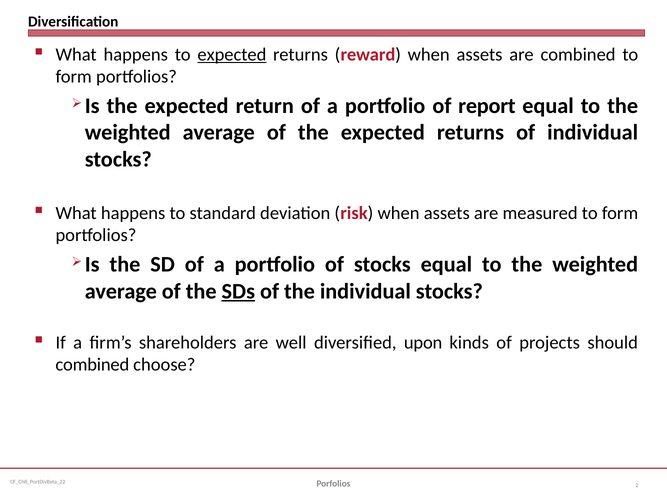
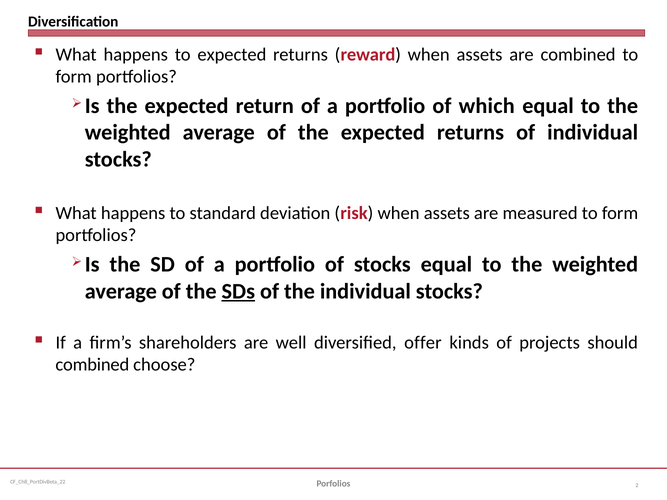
expected underline: present -> none (232, 55)
report: report -> which (487, 106)
upon: upon -> offer (423, 343)
